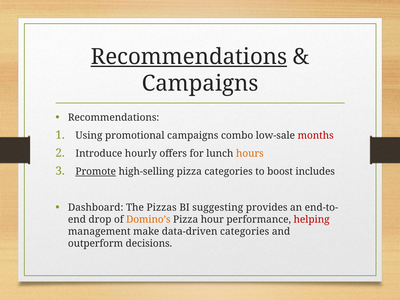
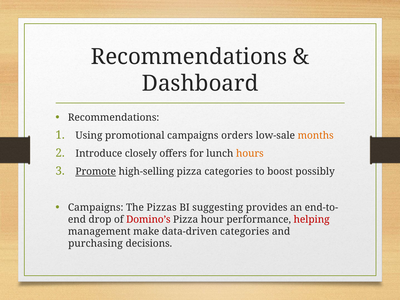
Recommendations underline: present -> none (189, 57)
Campaigns: Campaigns -> Dashboard (200, 83)
combo: combo -> orders (237, 136)
months colour: red -> orange (316, 136)
hourly: hourly -> closely (141, 154)
includes: includes -> possibly (315, 172)
Dashboard: Dashboard -> Campaigns (96, 208)
Domino’s colour: orange -> red (148, 220)
outperform: outperform -> purchasing (95, 244)
